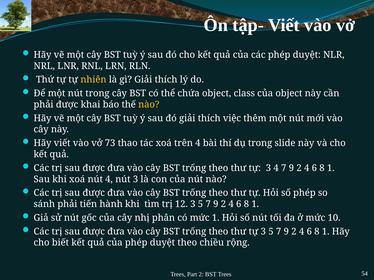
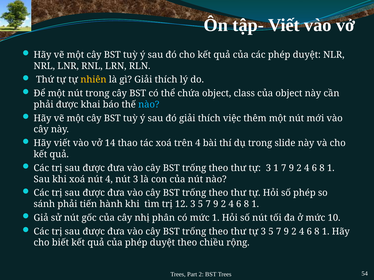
nào colour: yellow -> light blue (149, 105)
73: 73 -> 14 (110, 143)
3 4: 4 -> 1 (276, 168)
